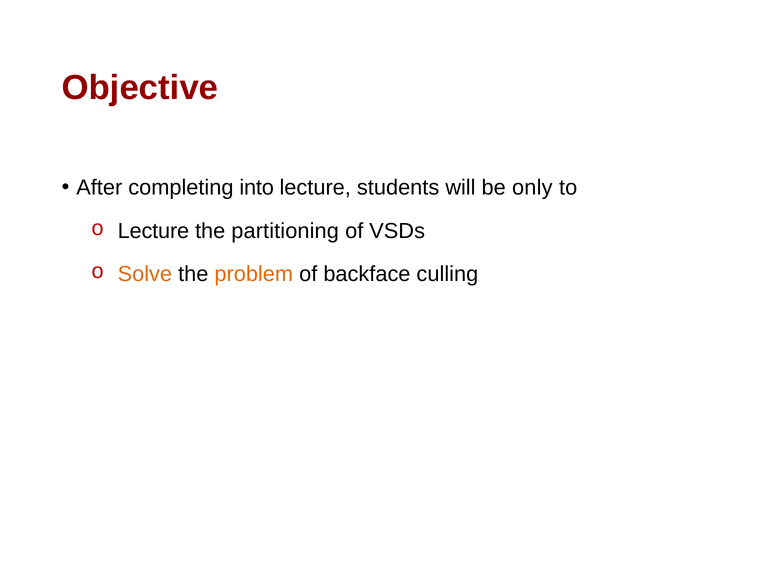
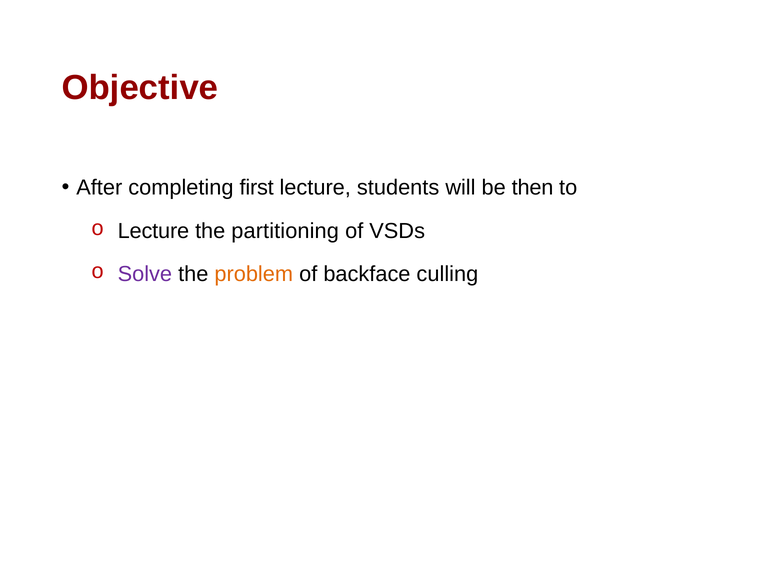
into: into -> first (257, 188)
only: only -> then (533, 188)
Solve colour: orange -> purple (145, 274)
